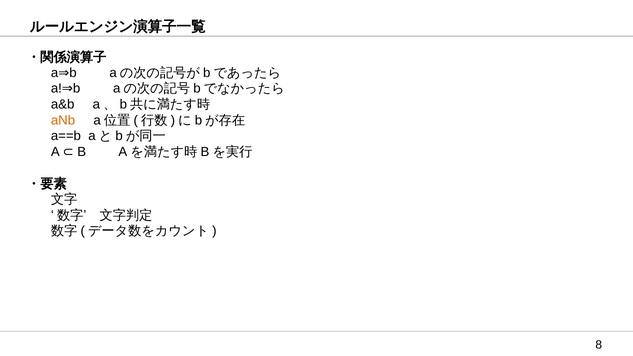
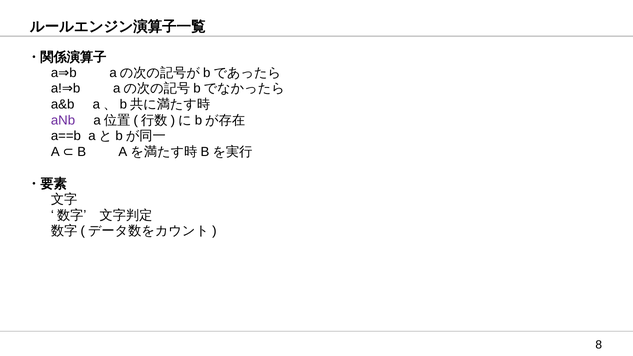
aNb colour: orange -> purple (63, 120)
